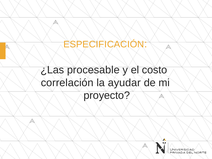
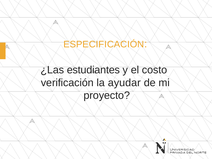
procesable: procesable -> estudiantes (93, 70)
correlación: correlación -> verificación (67, 83)
